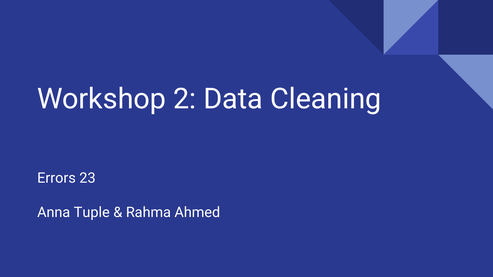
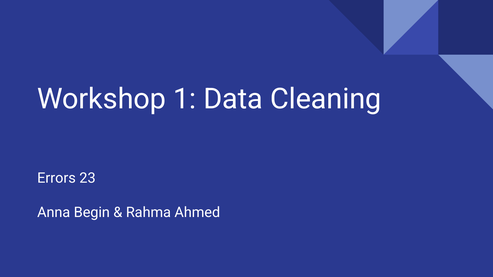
2: 2 -> 1 (185, 99)
Tuple: Tuple -> Begin (92, 213)
